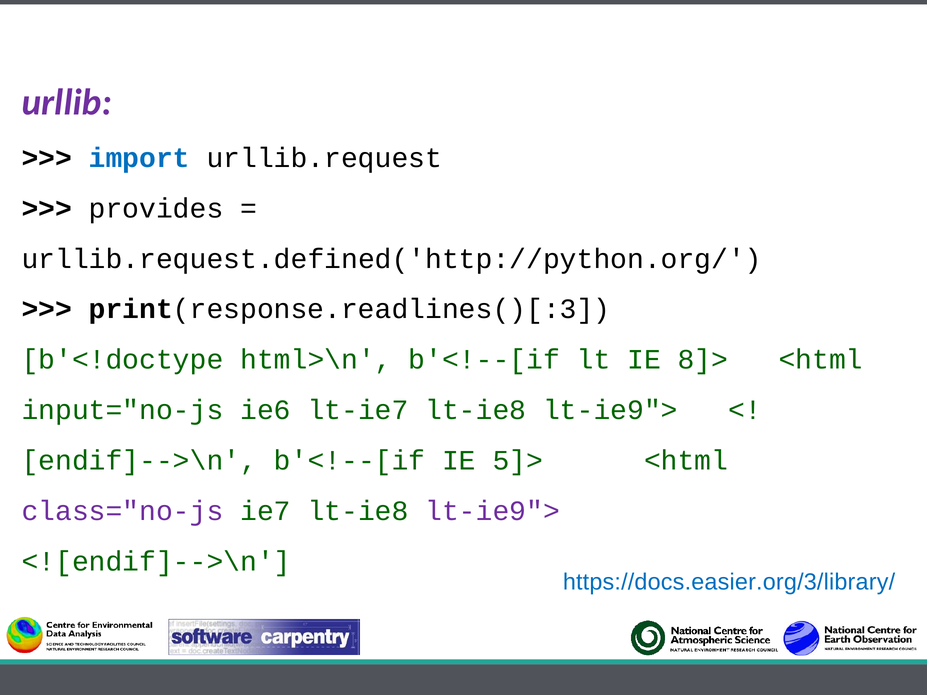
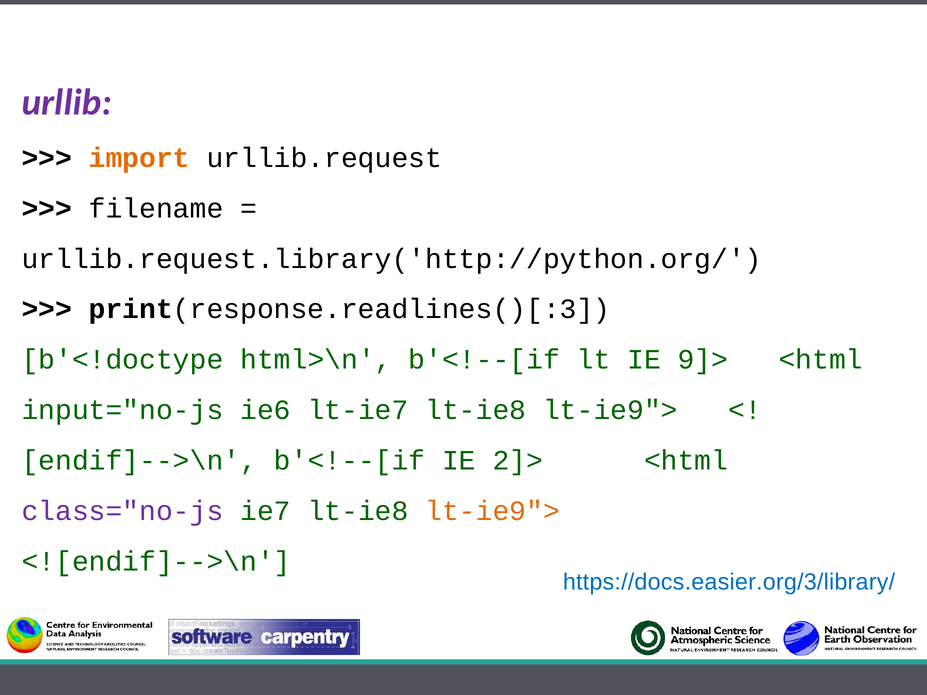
import colour: blue -> orange (139, 158)
provides: provides -> filename (156, 208)
urllib.request.defined('http://python.org/: urllib.request.defined('http://python.org/ -> urllib.request.library('http://python.org/ (392, 259)
8]>: 8]> -> 9]> (703, 360)
5]>: 5]> -> 2]> (518, 461)
lt-ie9"> colour: purple -> orange (493, 511)
